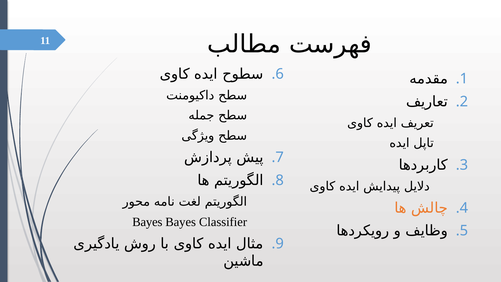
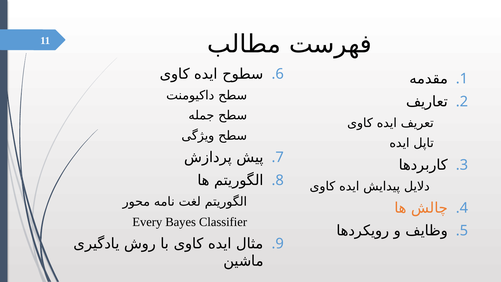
Bayes: Bayes -> Every (147, 222)
